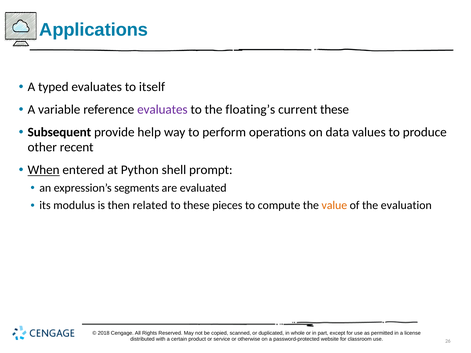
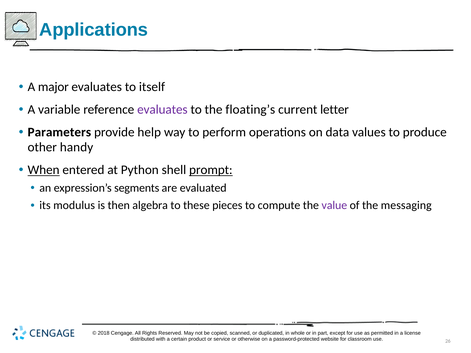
typed: typed -> major (53, 87)
current these: these -> letter (335, 110)
Subsequent: Subsequent -> Parameters (59, 132)
recent: recent -> handy (77, 147)
prompt underline: none -> present (211, 170)
related: related -> algebra (150, 206)
value colour: orange -> purple (334, 206)
evaluation: evaluation -> messaging (406, 206)
